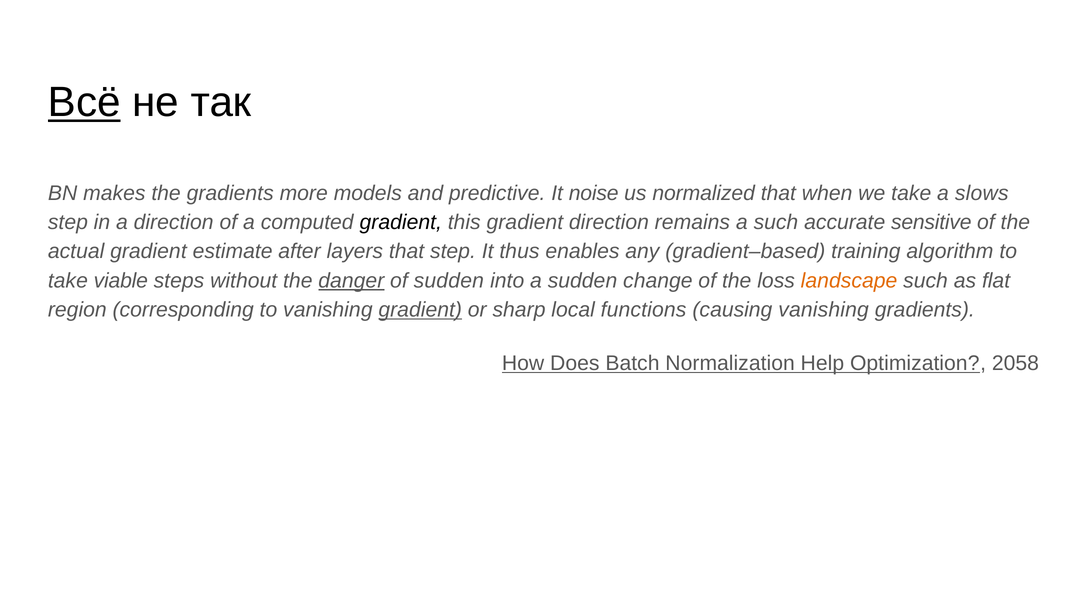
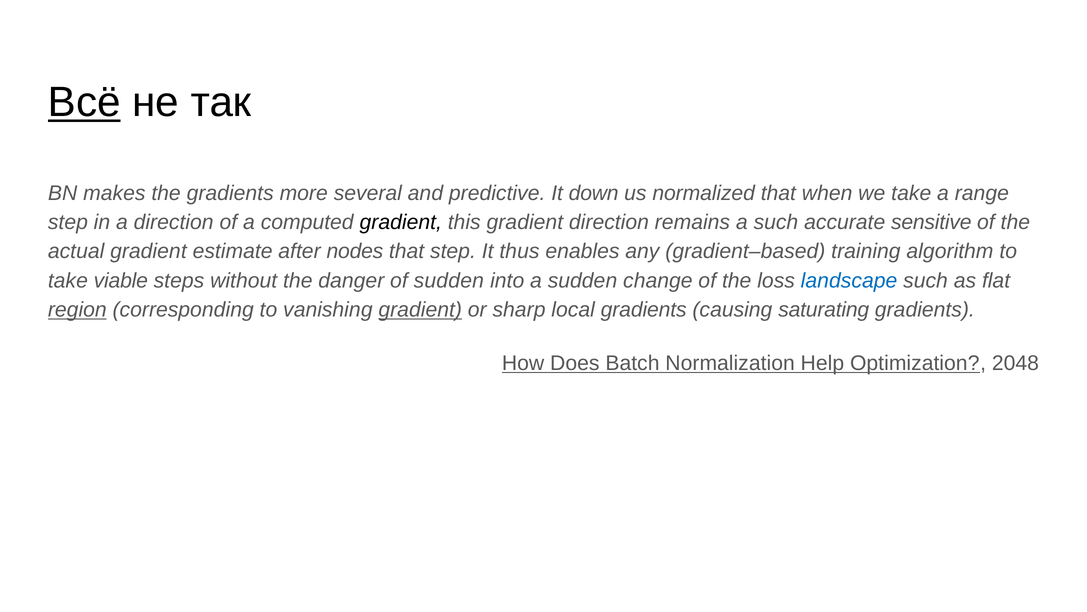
models: models -> several (368, 193)
noise: noise -> down (594, 193)
slows: slows -> range (982, 193)
layers: layers -> nodes (355, 251)
danger underline: present -> none (351, 280)
landscape colour: orange -> blue (849, 280)
region underline: none -> present (77, 310)
local functions: functions -> gradients (644, 310)
causing vanishing: vanishing -> saturating (824, 310)
2058: 2058 -> 2048 (1015, 363)
